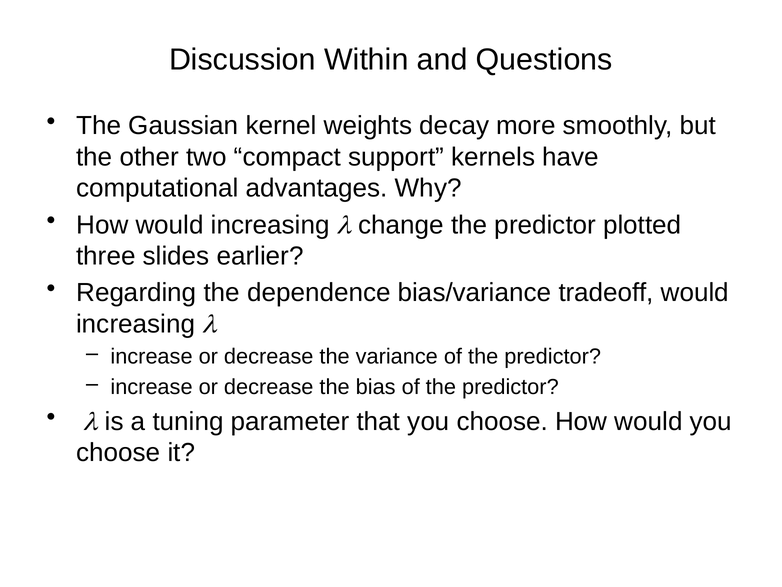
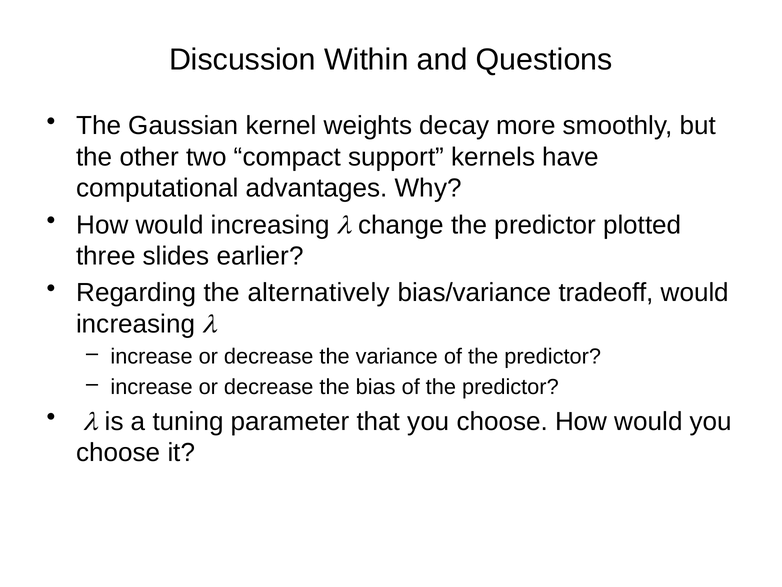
dependence: dependence -> alternatively (319, 292)
